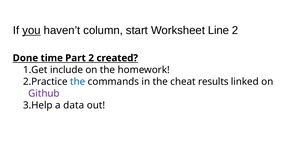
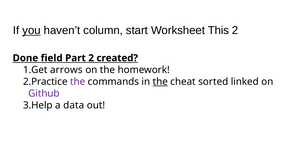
Line: Line -> This (219, 30)
time: time -> field (52, 58)
include: include -> arrows (66, 70)
the colour: blue -> purple (78, 81)
the underline: none -> present (160, 81)
results: results -> sorted (213, 81)
